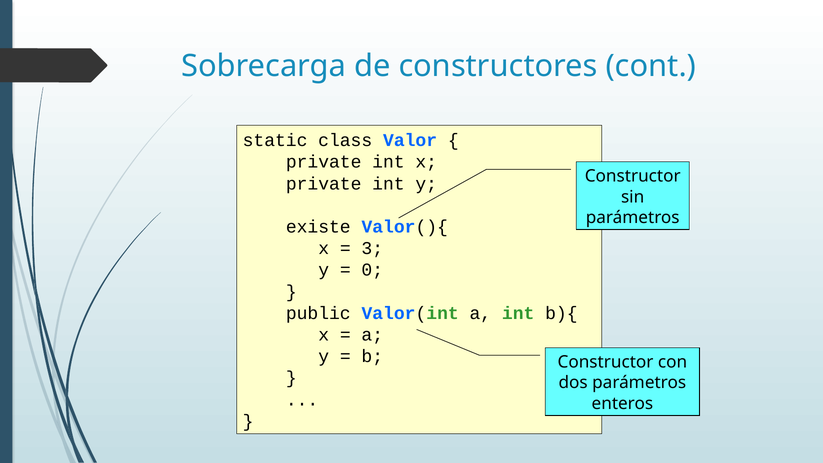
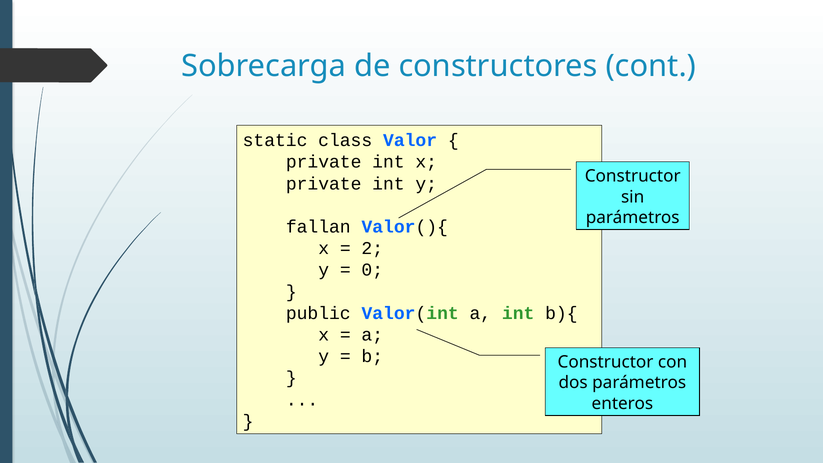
existe: existe -> fallan (318, 227)
3: 3 -> 2 (372, 248)
